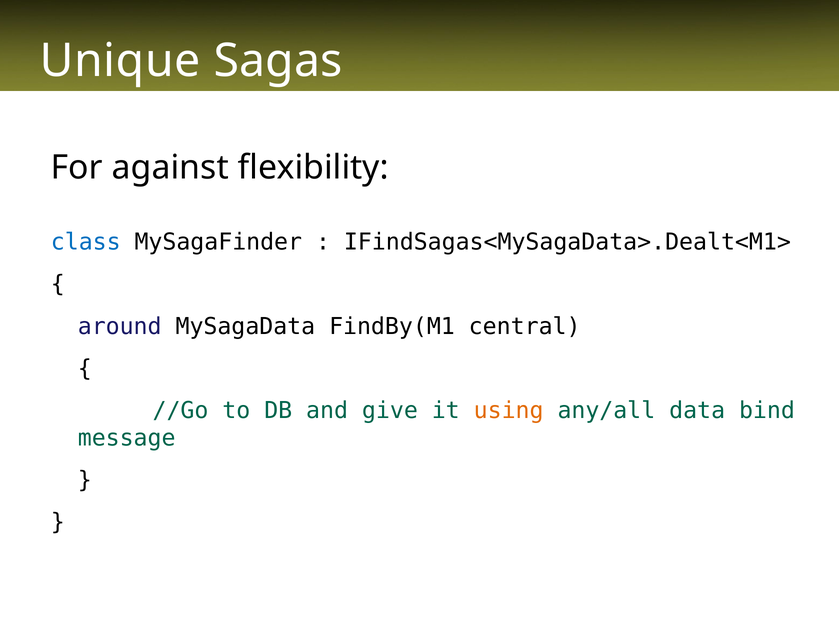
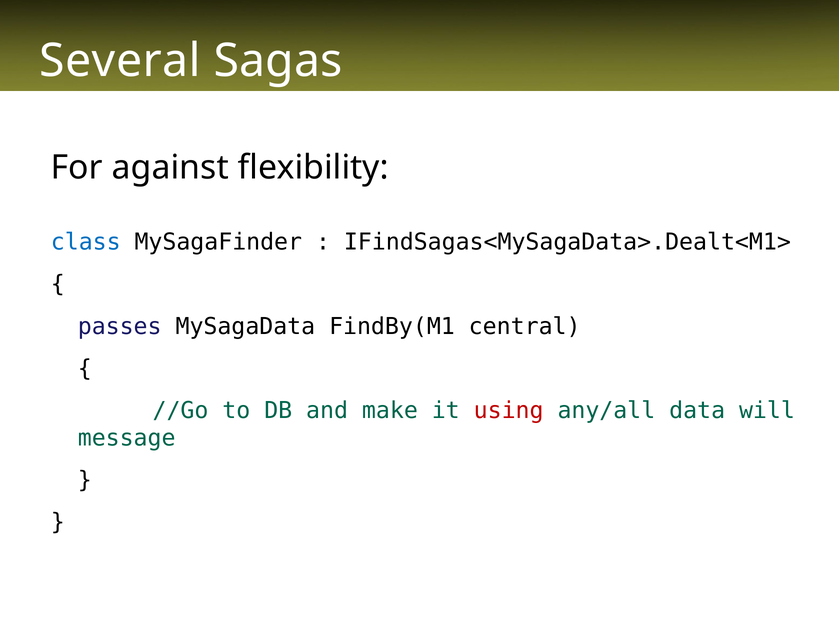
Unique: Unique -> Several (120, 61)
around: around -> passes (120, 326)
give: give -> make (390, 410)
using colour: orange -> red (509, 410)
bind: bind -> will (767, 410)
